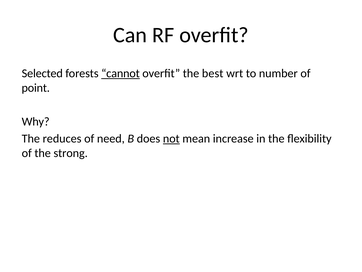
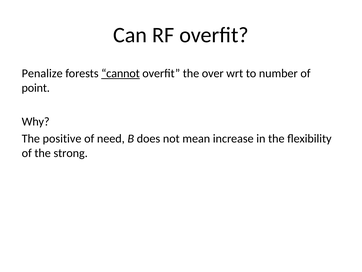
Selected: Selected -> Penalize (42, 73)
best: best -> over (213, 73)
reduces: reduces -> positive (62, 138)
not underline: present -> none (171, 138)
